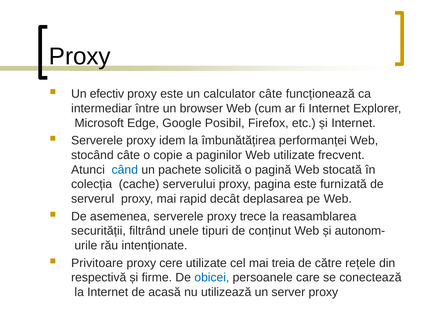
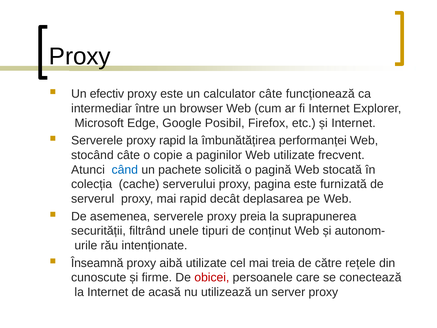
proxy idem: idem -> rapid (172, 140)
trece: trece -> preia (253, 216)
reasamblarea: reasamblarea -> suprapunerea (319, 216)
Privitoare: Privitoare -> Înseamnă (97, 263)
cere: cere -> aibă (171, 263)
respectivă: respectivă -> cunoscute (99, 277)
obicei colour: blue -> red (212, 277)
